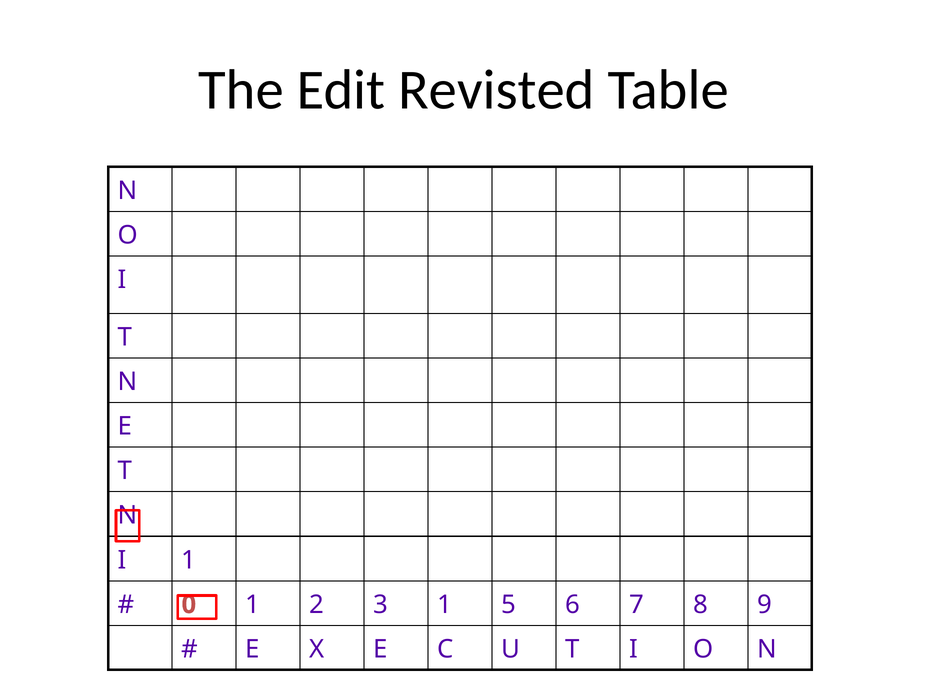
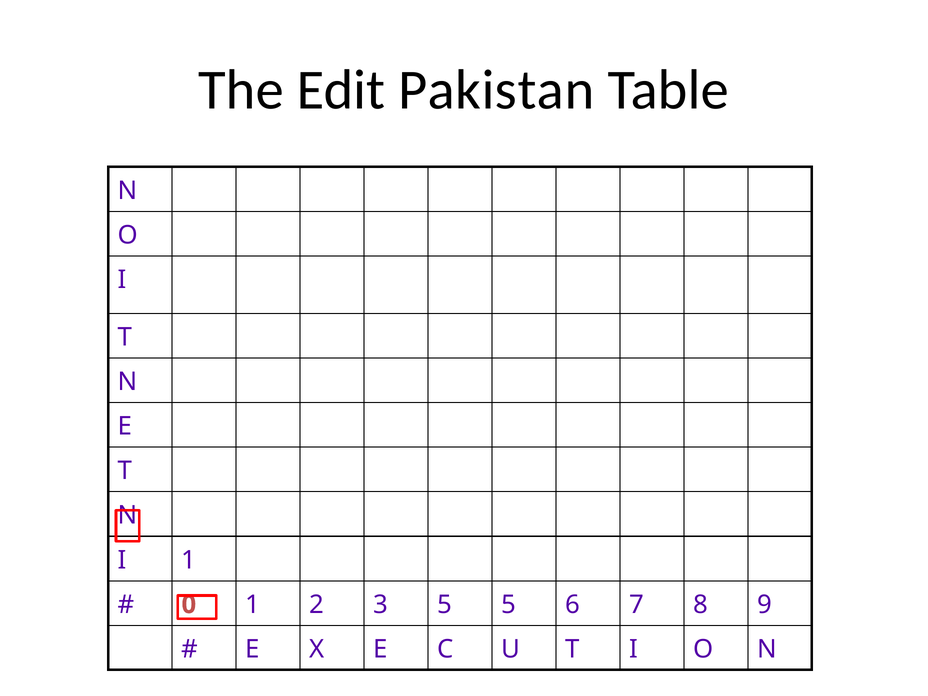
Revisted: Revisted -> Pakistan (496, 90)
3 1: 1 -> 5 (445, 605)
